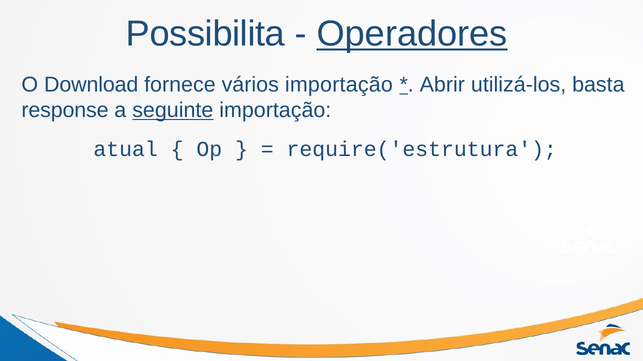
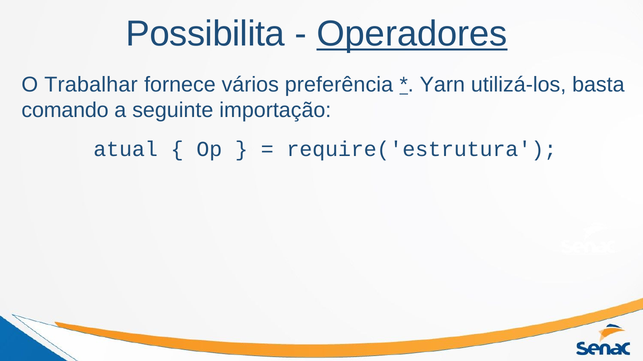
Download: Download -> Trabalhar (91, 85)
vários importação: importação -> preferência (339, 85)
Abrir: Abrir -> Yarn (442, 85)
response: response -> comando (65, 111)
seguinte underline: present -> none (173, 111)
